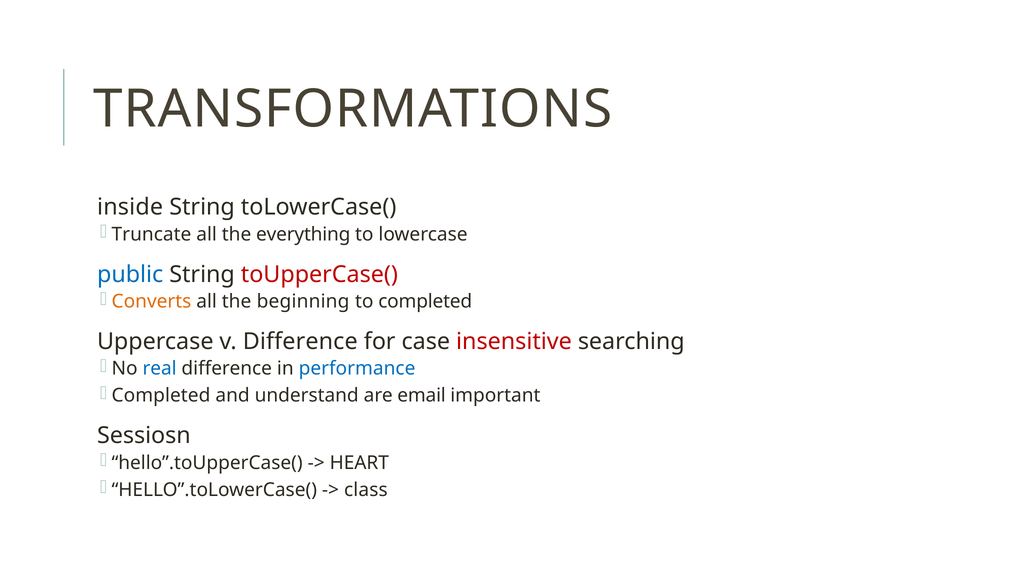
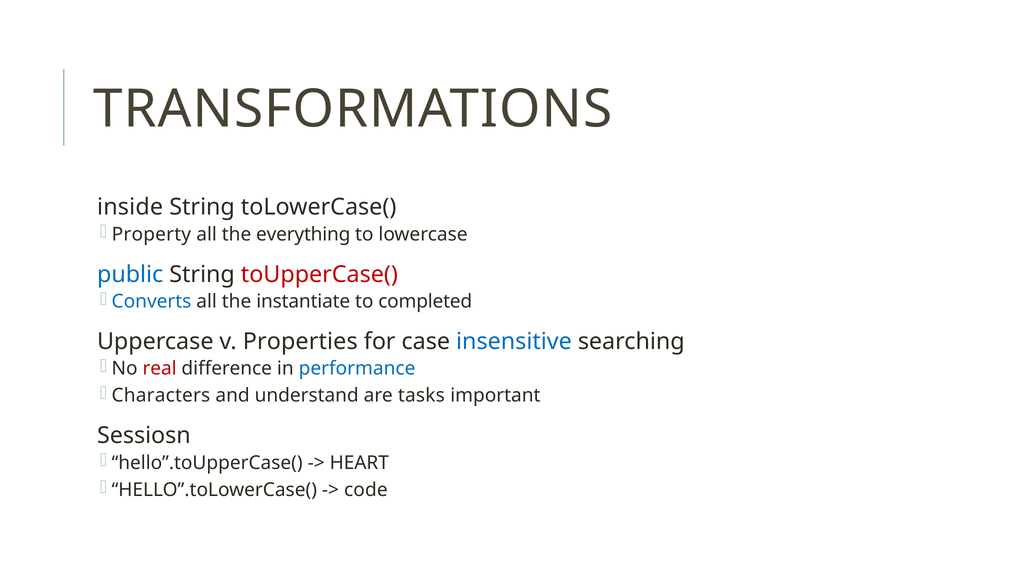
Truncate: Truncate -> Property (151, 235)
Converts colour: orange -> blue (151, 302)
beginning: beginning -> instantiate (303, 302)
v Difference: Difference -> Properties (300, 342)
insensitive colour: red -> blue (514, 342)
real colour: blue -> red (160, 369)
Completed: Completed -> Characters (161, 396)
email: email -> tasks (421, 396)
class: class -> code (366, 490)
